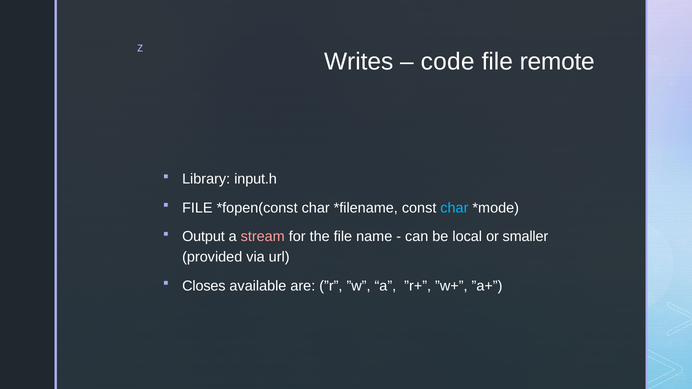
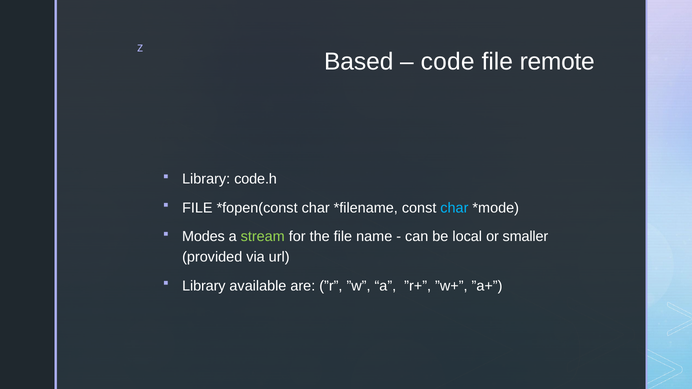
Writes: Writes -> Based (359, 62)
input.h: input.h -> code.h (256, 179)
Output: Output -> Modes (203, 237)
stream colour: pink -> light green (263, 237)
Closes: Closes -> Library (204, 286)
